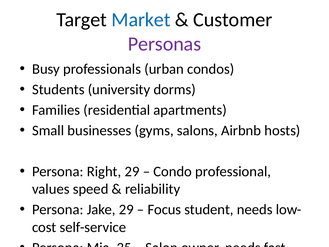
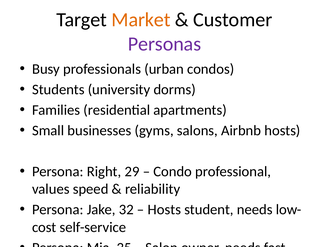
Market colour: blue -> orange (141, 20)
Jake 29: 29 -> 32 (126, 209)
Focus: Focus -> Hosts (164, 209)
